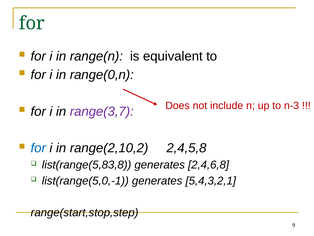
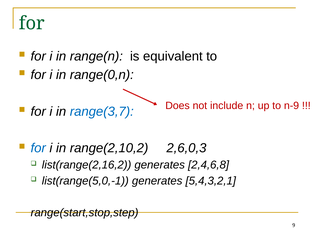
n-3: n-3 -> n-9 (292, 105)
range(3,7 colour: purple -> blue (102, 111)
2,4,5,8: 2,4,5,8 -> 2,6,0,3 (186, 148)
list(range(5,83,8: list(range(5,83,8 -> list(range(2,16,2 (87, 165)
